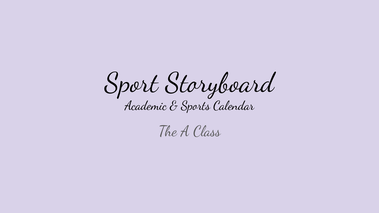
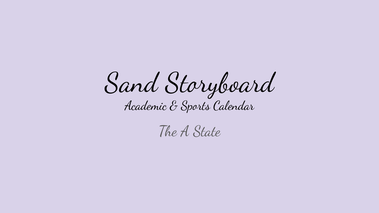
Sport: Sport -> Sand (131, 82)
Class: Class -> State (207, 131)
